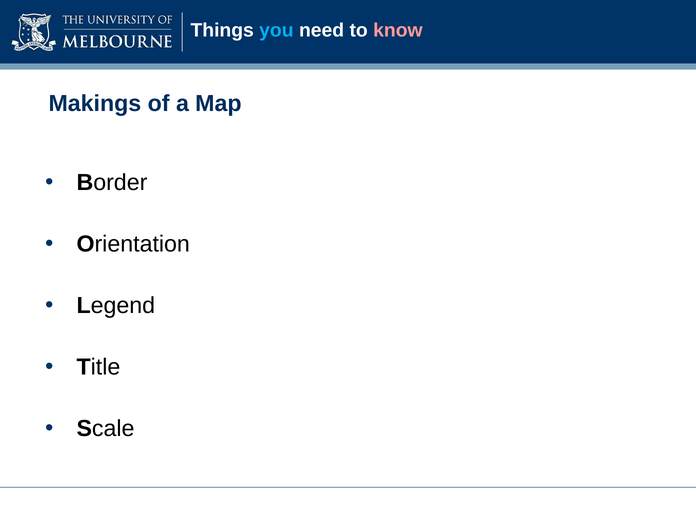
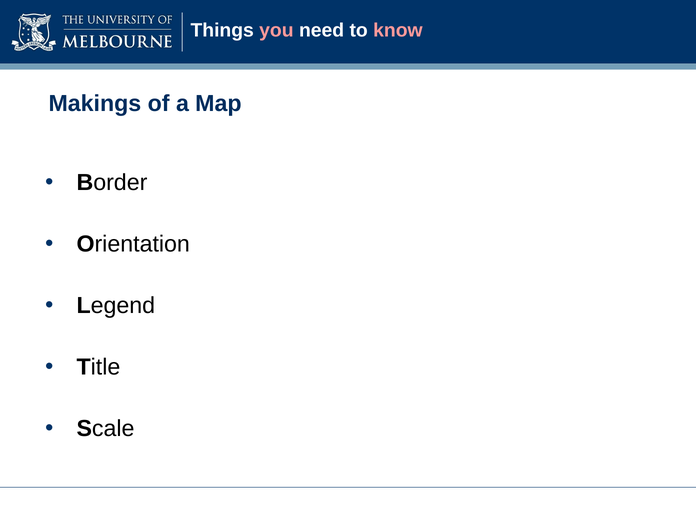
you colour: light blue -> pink (276, 30)
